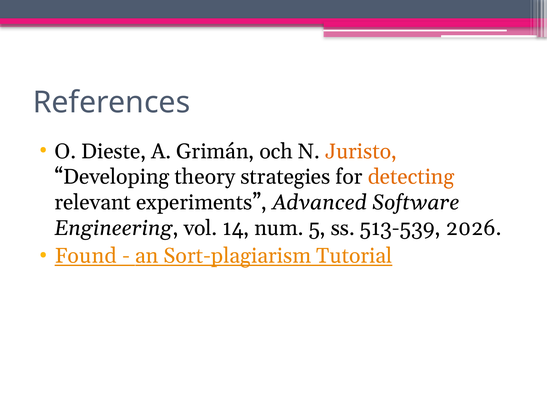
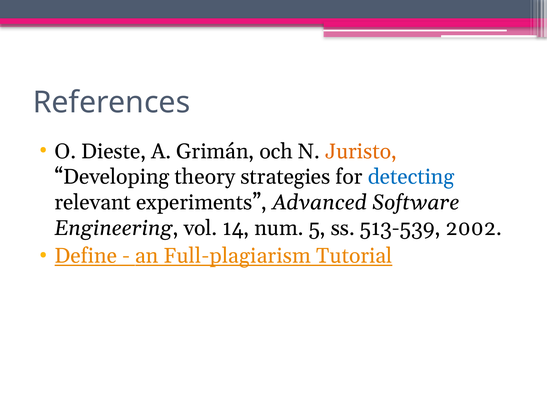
detecting colour: orange -> blue (411, 177)
2026: 2026 -> 2002 (474, 228)
Found: Found -> Define (86, 256)
Sort-plagiarism: Sort-plagiarism -> Full-plagiarism (237, 256)
